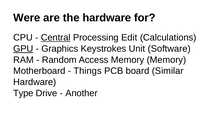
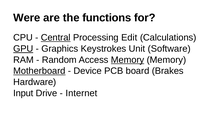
the hardware: hardware -> functions (107, 18)
Memory underline: none -> present (128, 59)
Motherboard underline: none -> present (39, 71)
Things: Things -> Device (88, 71)
Similar: Similar -> Brakes (168, 71)
Type: Type -> Input (23, 93)
Another: Another -> Internet (81, 93)
